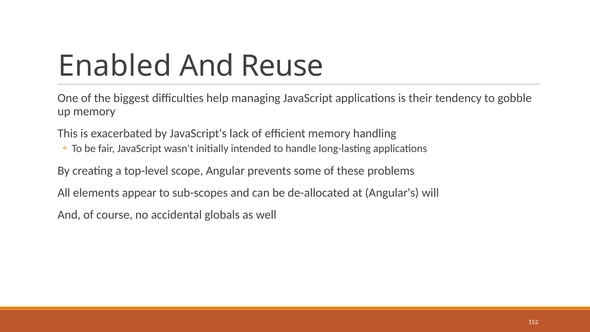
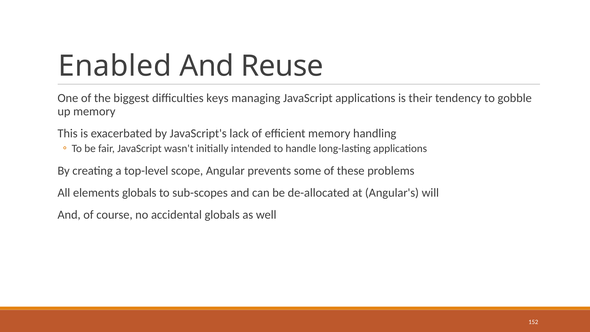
help: help -> keys (217, 98)
elements appear: appear -> globals (139, 193)
